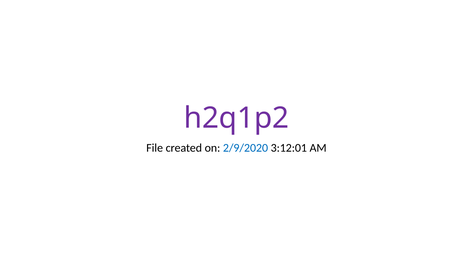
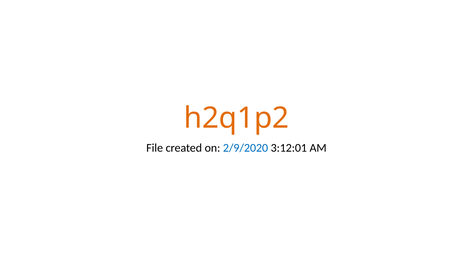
h2q1p2 colour: purple -> orange (236, 118)
